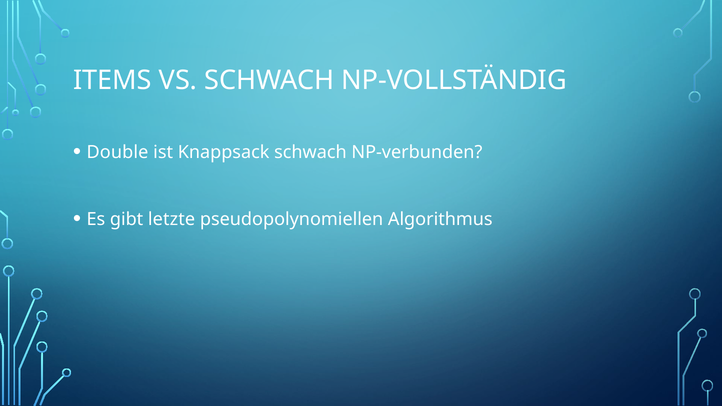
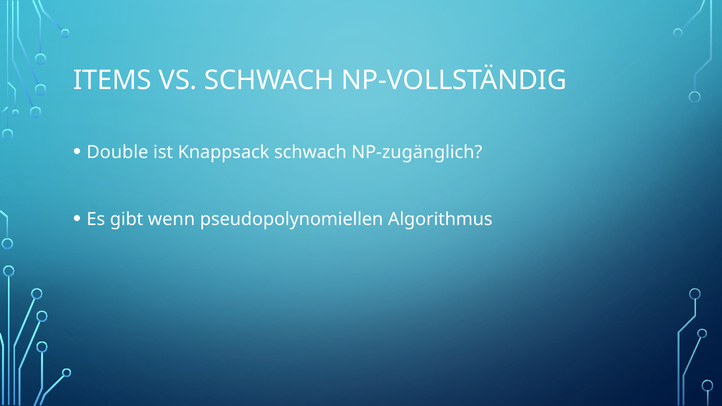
NP-verbunden: NP-verbunden -> NP-zugänglich (417, 152)
letzte: letzte -> wenn (172, 219)
